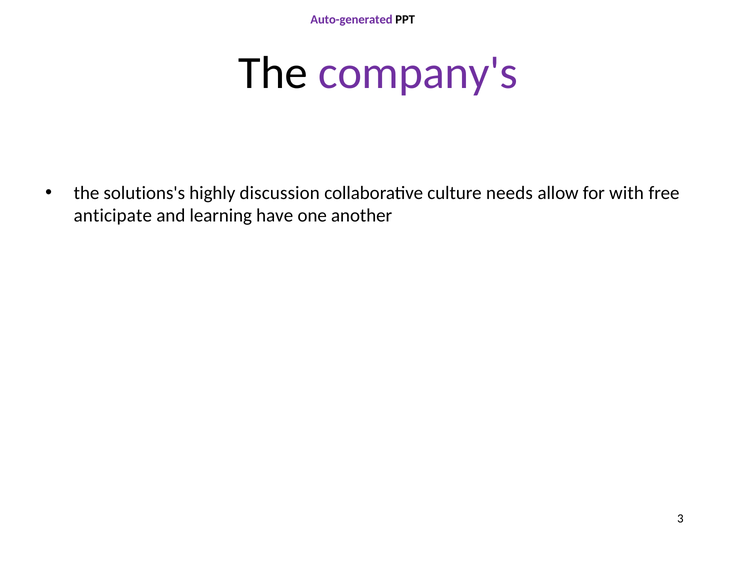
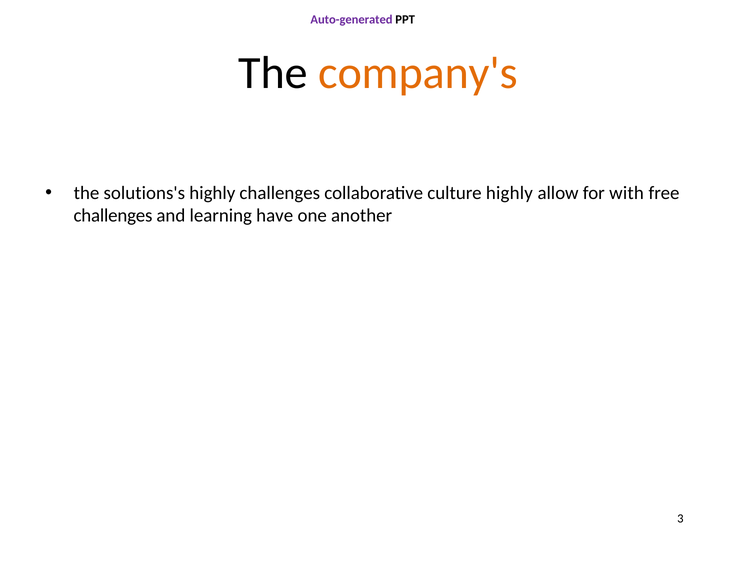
company's colour: purple -> orange (418, 73)
highly discussion: discussion -> challenges (280, 193)
culture needs: needs -> highly (509, 193)
anticipate: anticipate -> challenges (113, 216)
